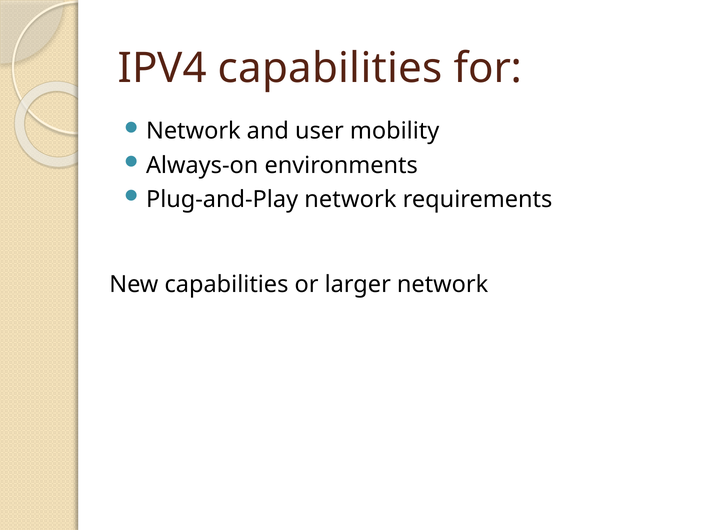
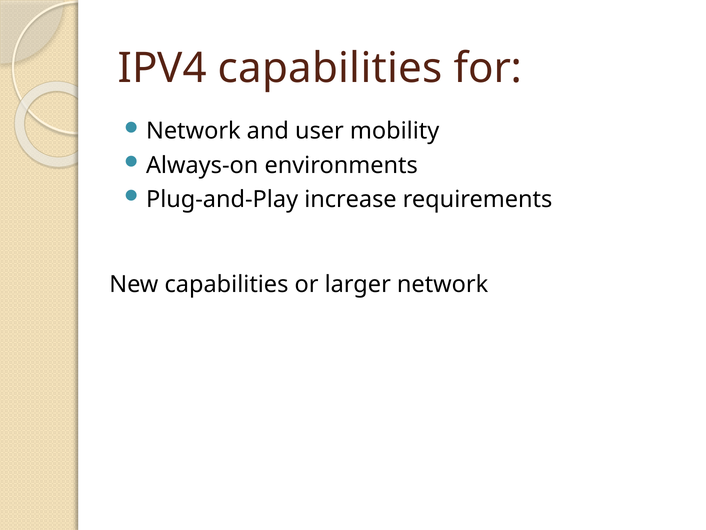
Plug-and-Play network: network -> increase (350, 199)
